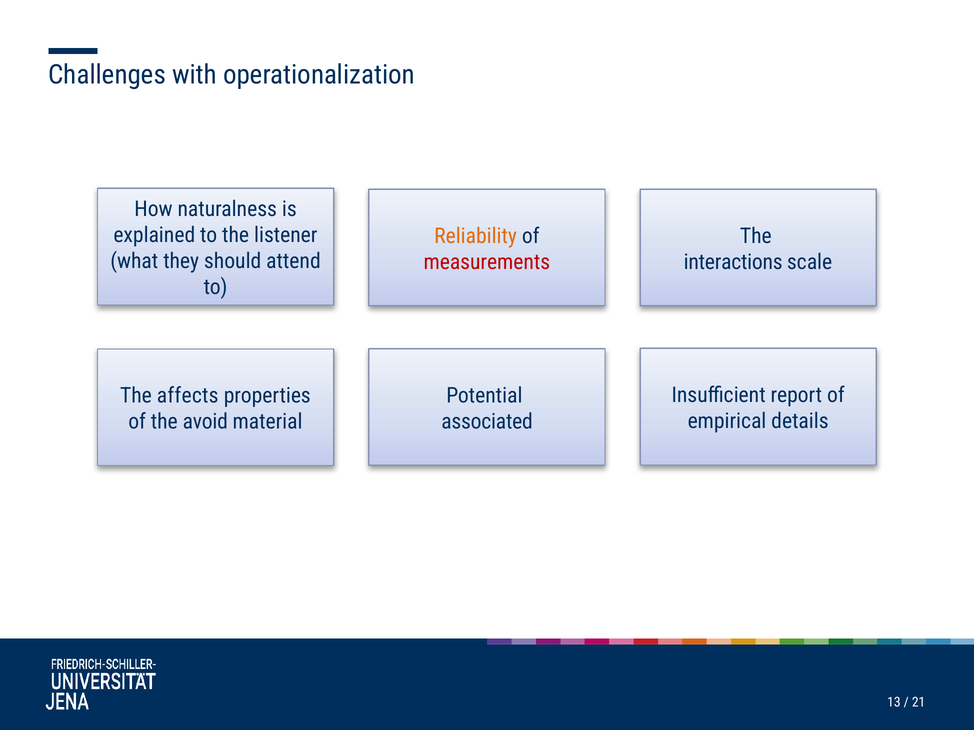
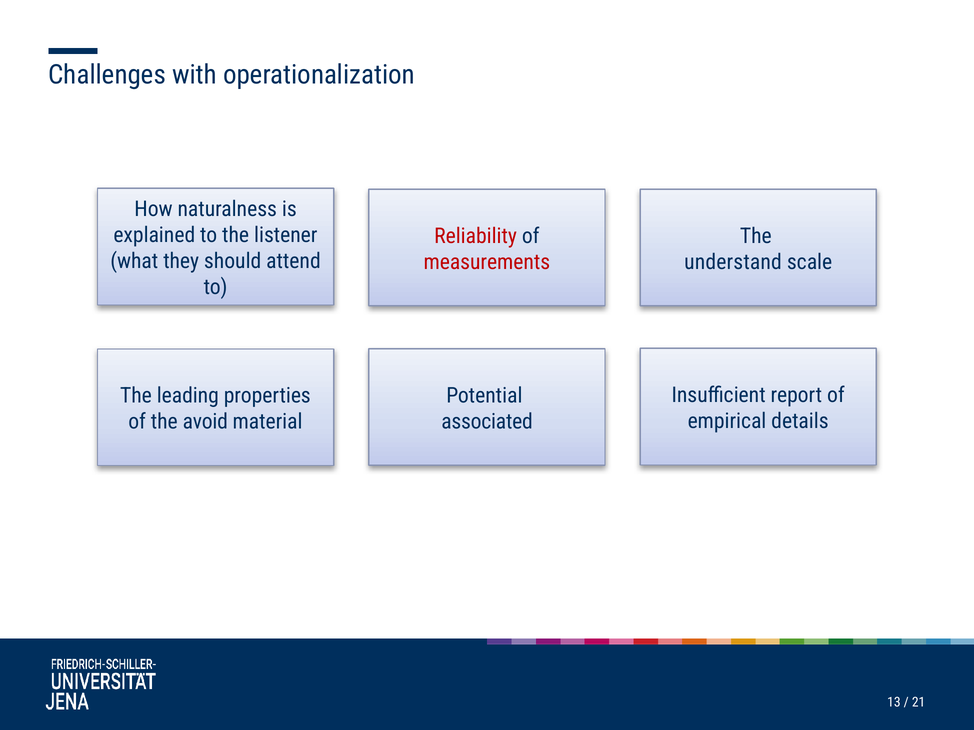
Reliability colour: orange -> red (476, 236)
interactions: interactions -> understand (733, 262)
affects: affects -> leading (188, 396)
